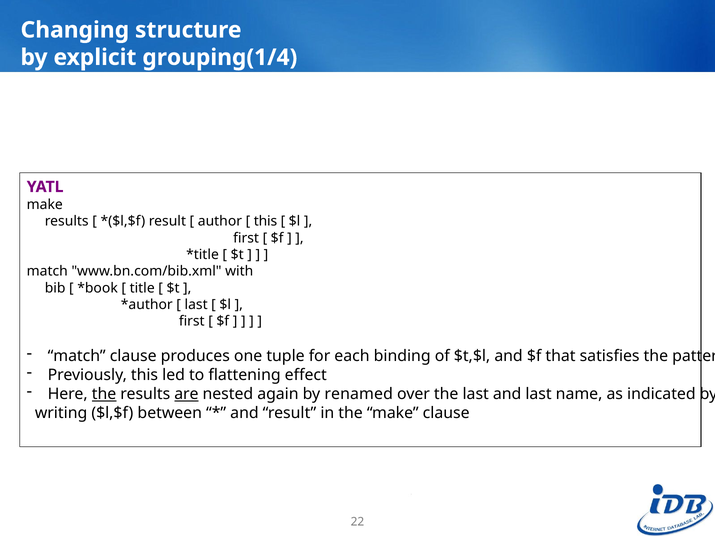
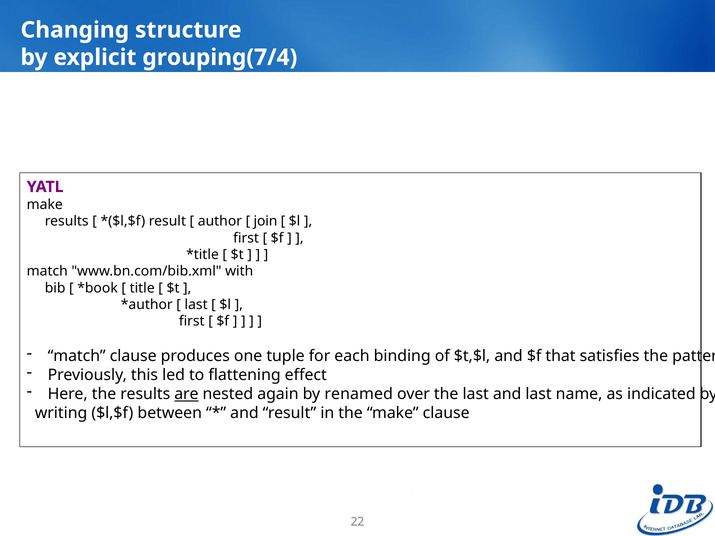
grouping(1/4: grouping(1/4 -> grouping(7/4 (220, 57)
this: this -> join (266, 221)
the underline: present -> none (104, 394)
